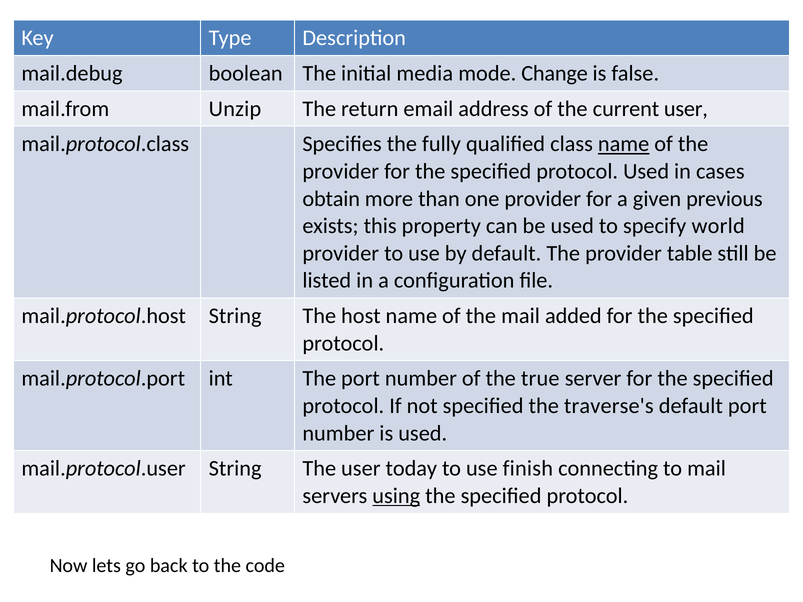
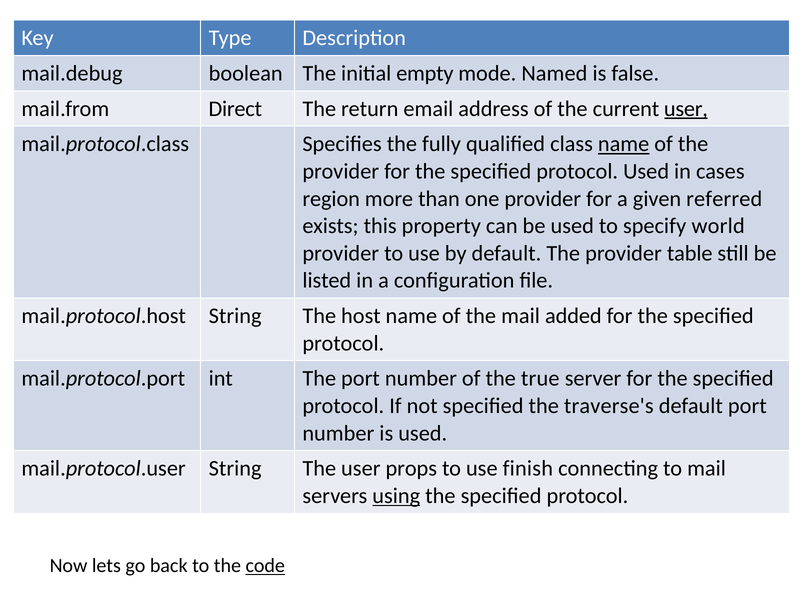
media: media -> empty (425, 73)
Change: Change -> Named (554, 73)
Unzip: Unzip -> Direct (235, 109)
user underline: none -> present (686, 109)
obtain: obtain -> region (331, 199)
previous: previous -> referred (724, 199)
today: today -> props (411, 469)
code underline: none -> present (265, 566)
